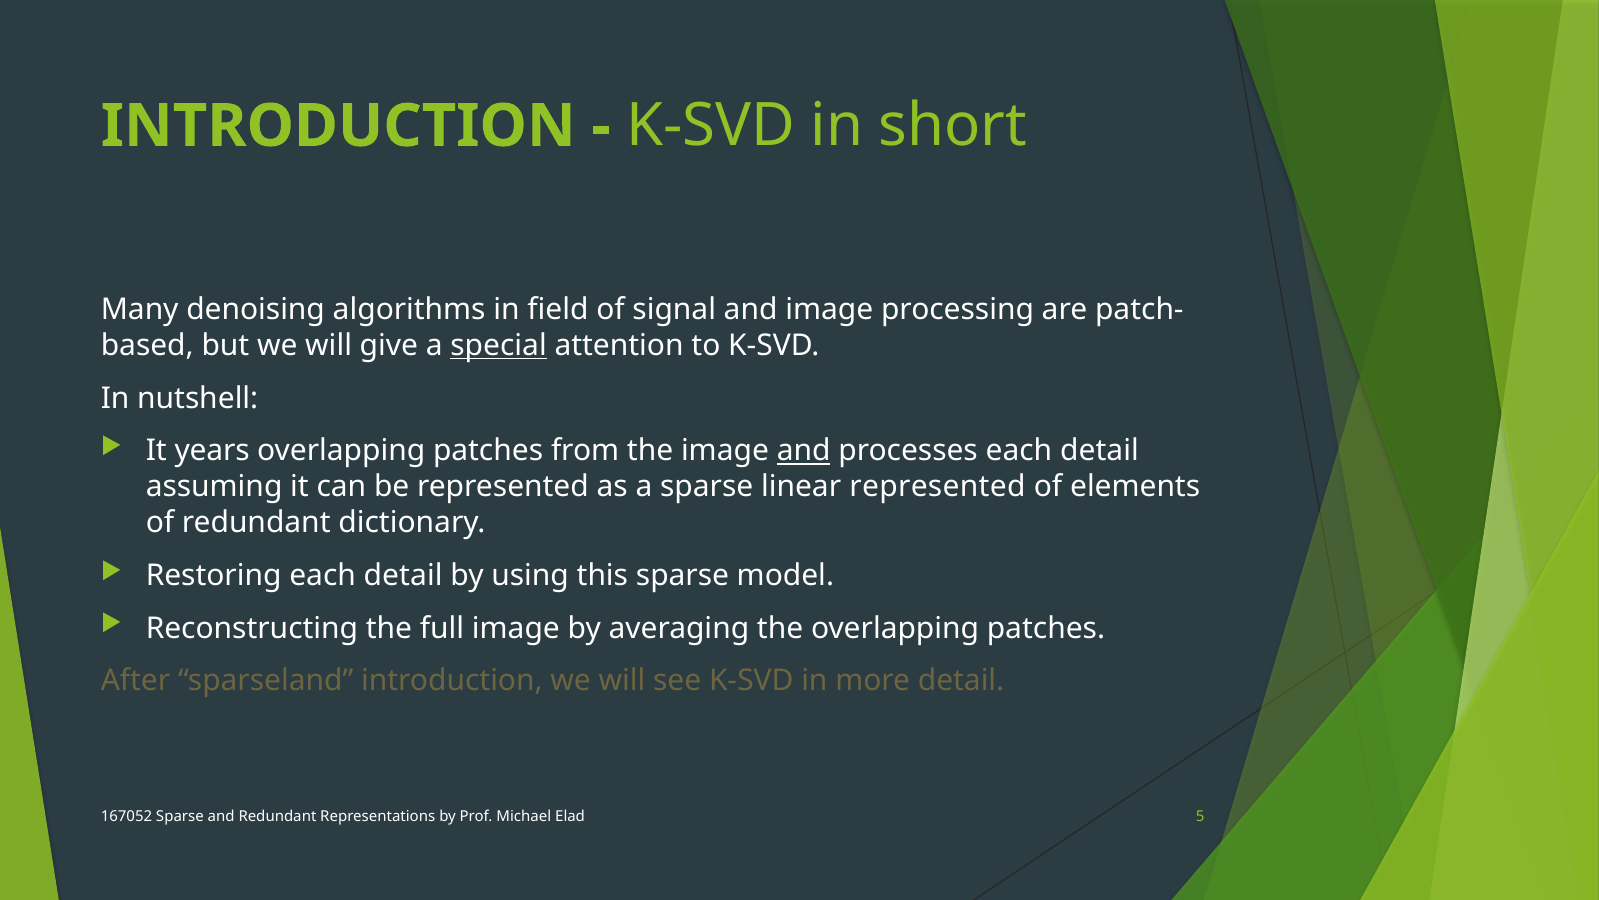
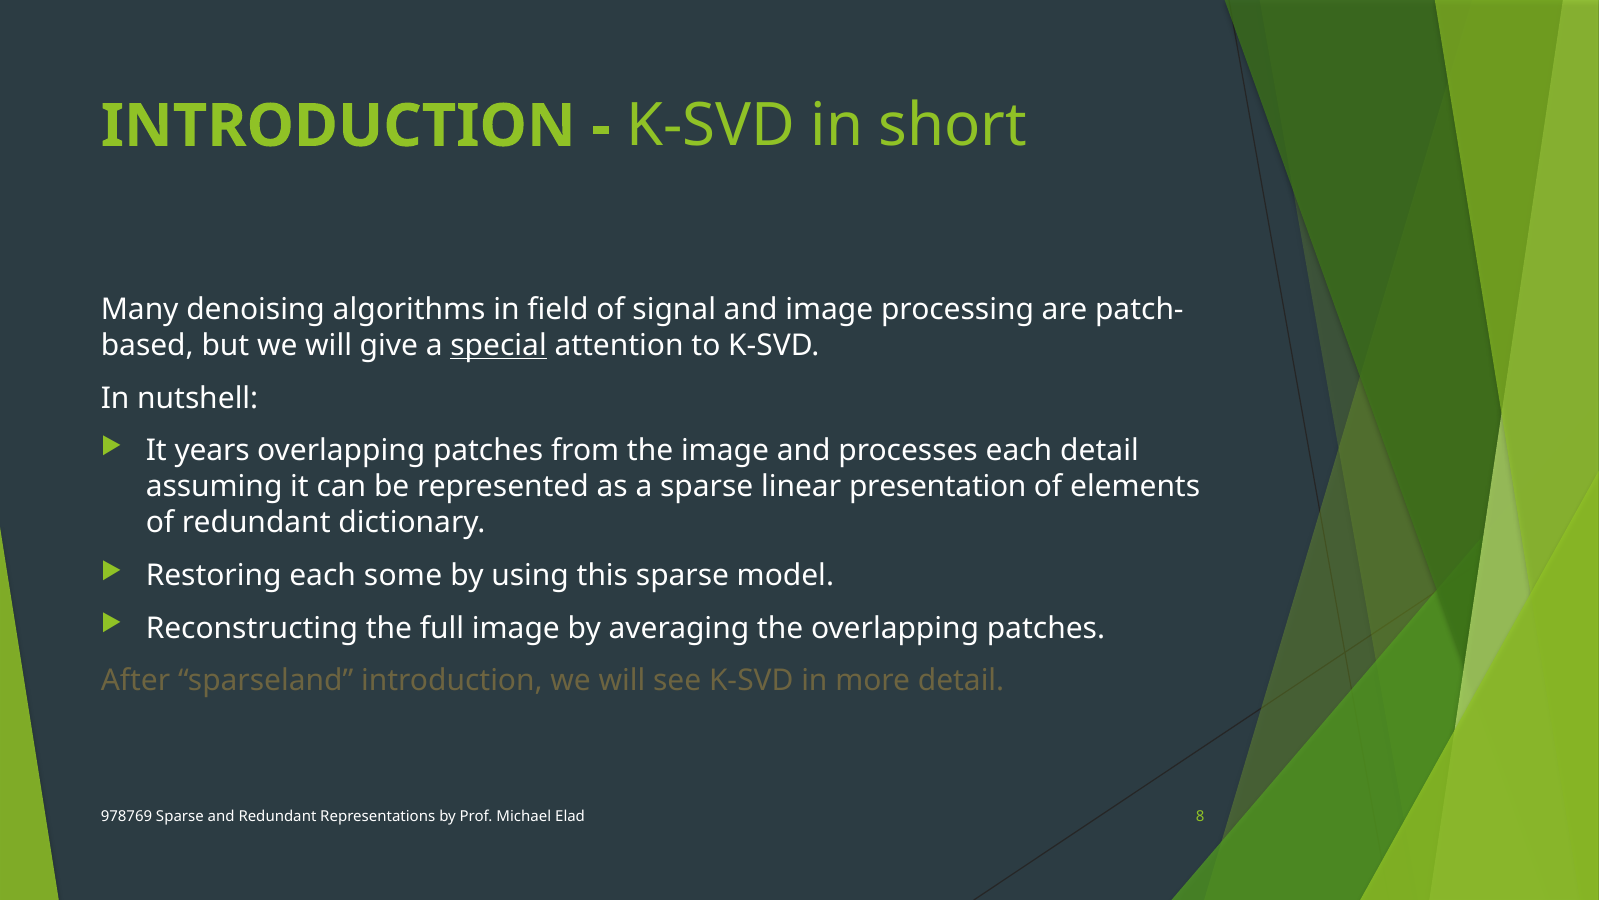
and underline: present -> none (804, 451)
linear represented: represented -> presentation (938, 487)
Restoring each detail: detail -> some (403, 575)
167052: 167052 -> 978769 (126, 816)
5: 5 -> 8 (1200, 816)
